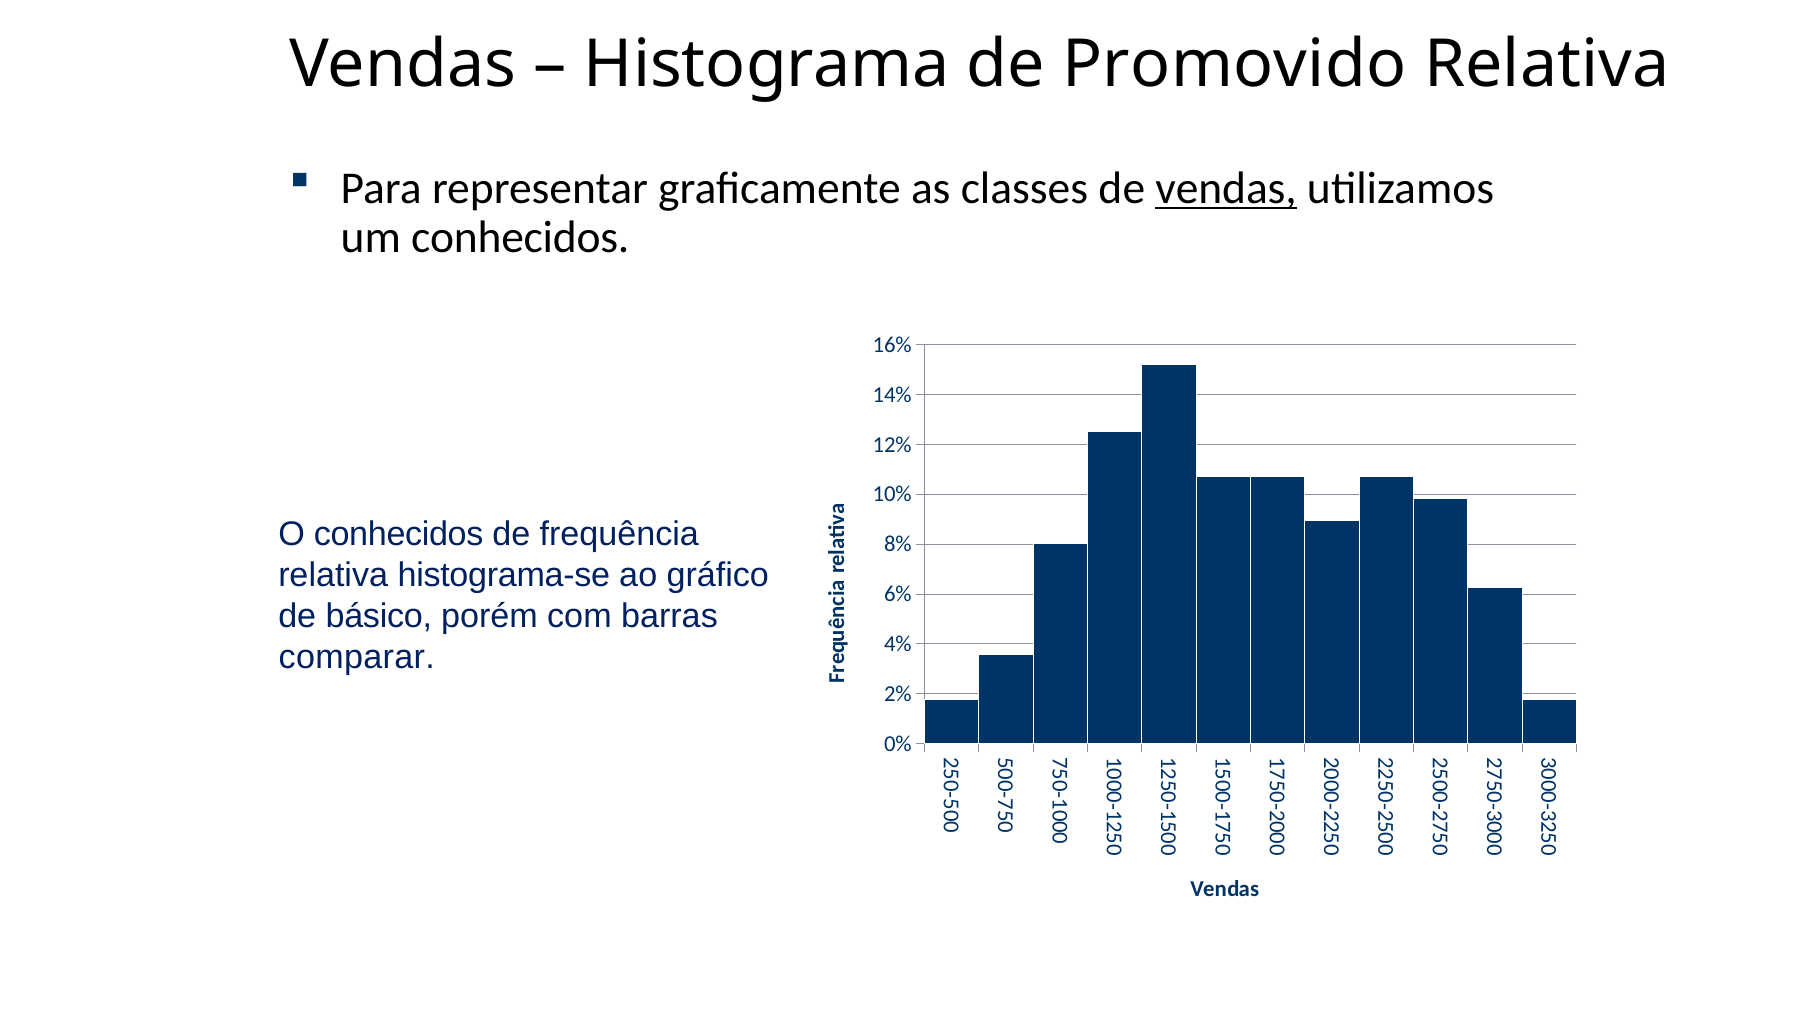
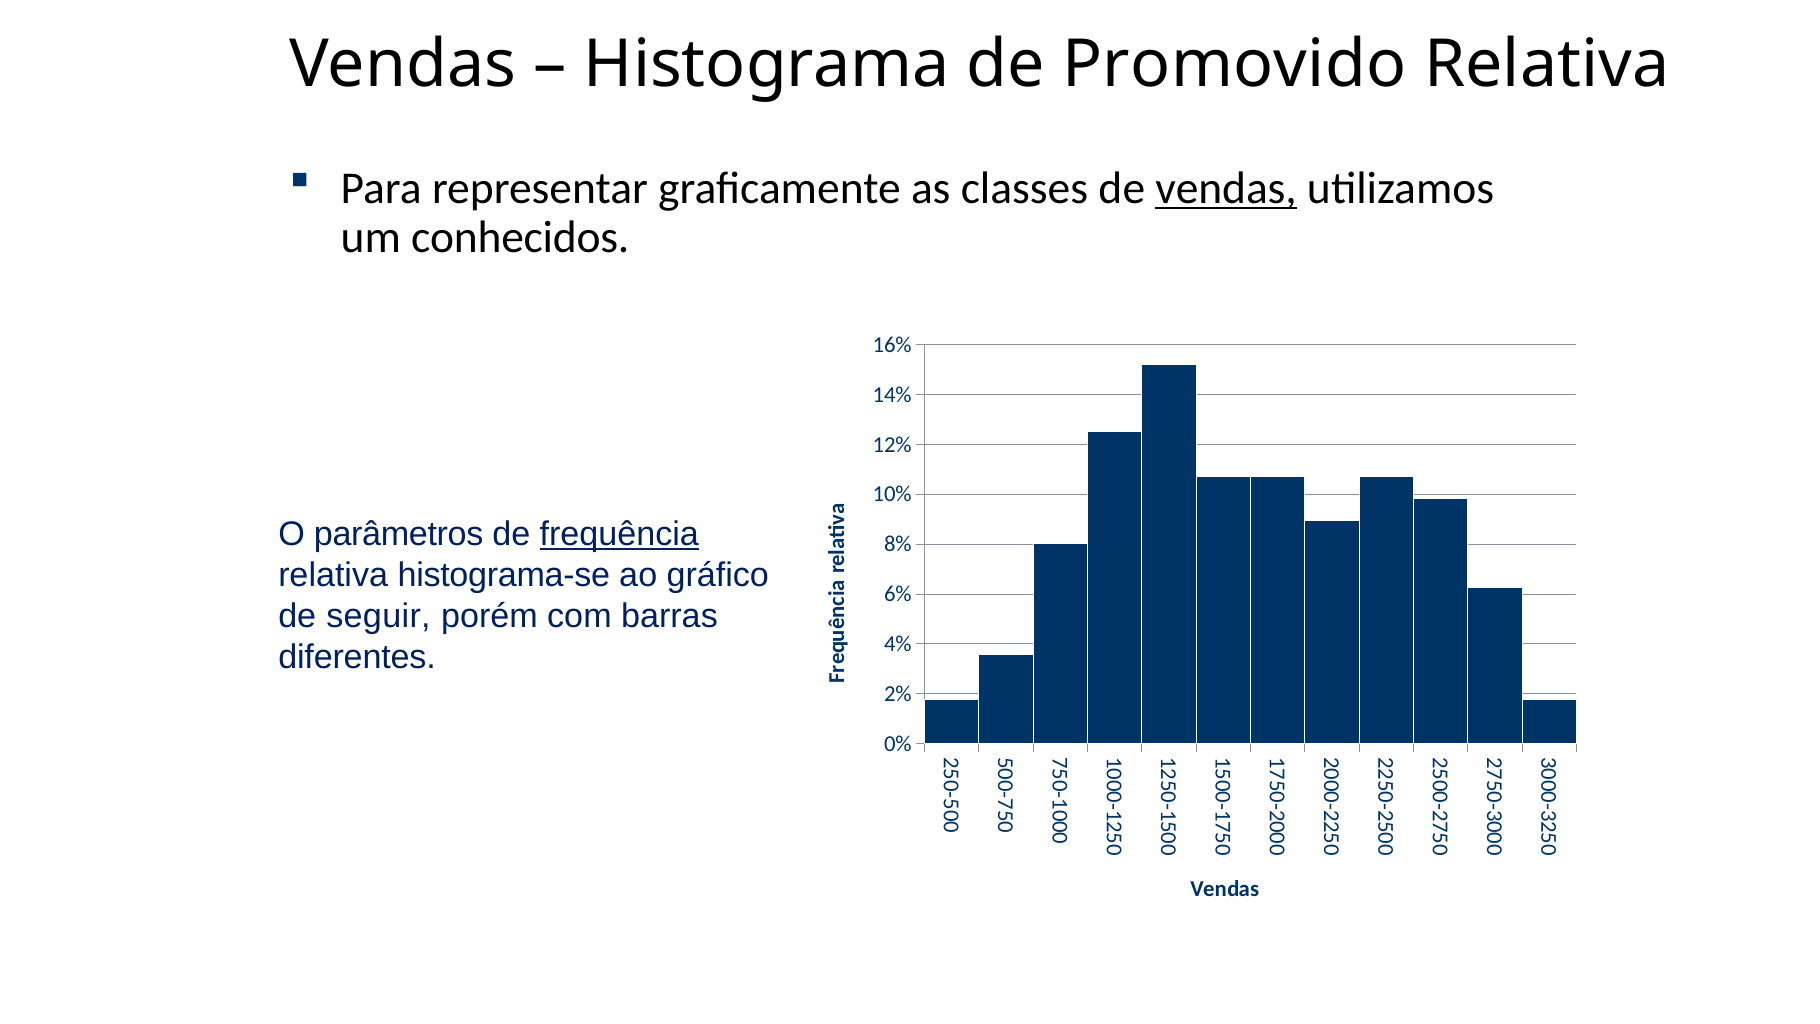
O conhecidos: conhecidos -> parâmetros (399, 534)
frequência underline: none -> present (619, 534)
básico: básico -> seguir (378, 616)
comparar: comparar -> diferentes (357, 657)
